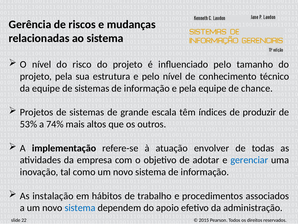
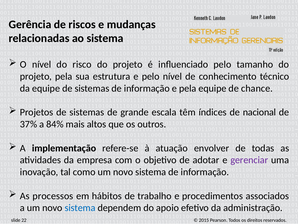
produzir: produzir -> nacional (259, 112)
53%: 53% -> 37% (29, 124)
74%: 74% -> 84% (55, 124)
gerenciar colour: blue -> purple (249, 160)
instalação: instalação -> processos (53, 195)
